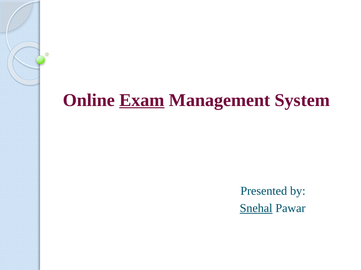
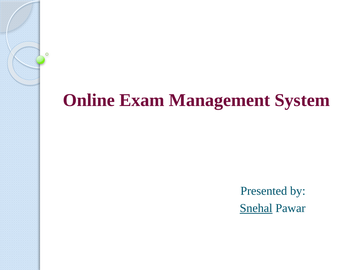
Exam underline: present -> none (142, 100)
